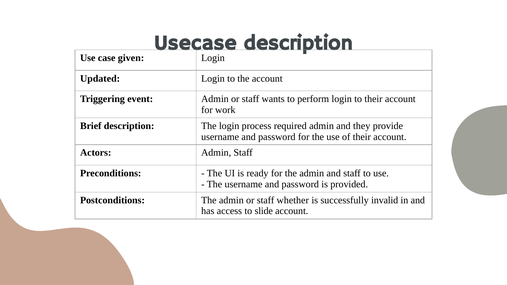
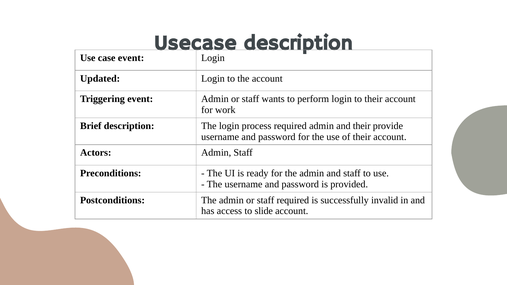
case given: given -> event (131, 58)
and they: they -> their (362, 126)
staff whether: whether -> required (293, 200)
